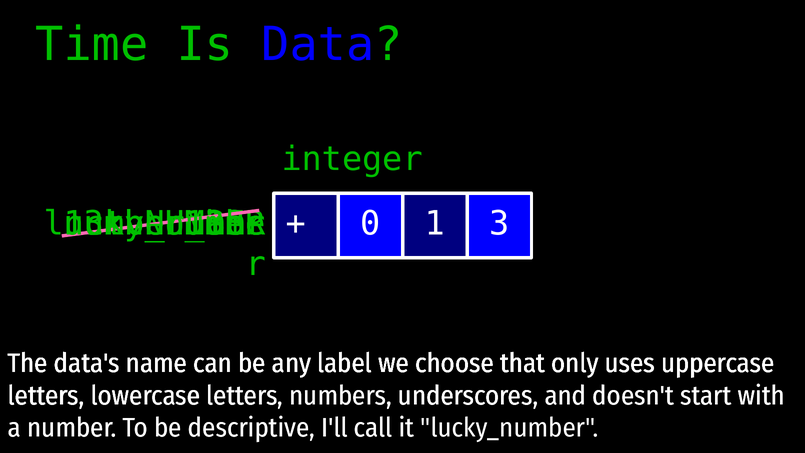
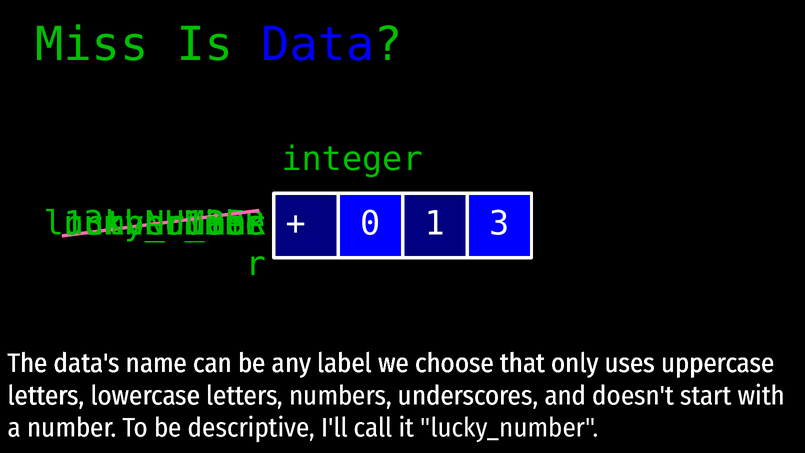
Time: Time -> Miss (92, 45)
